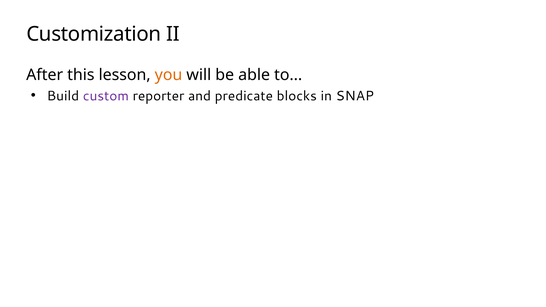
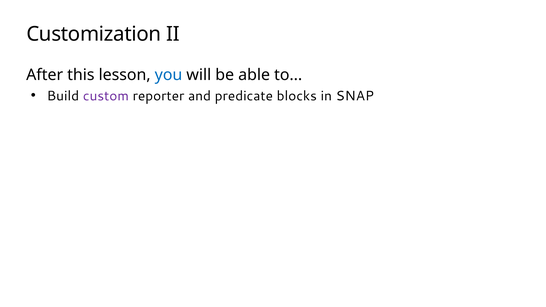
you colour: orange -> blue (169, 75)
